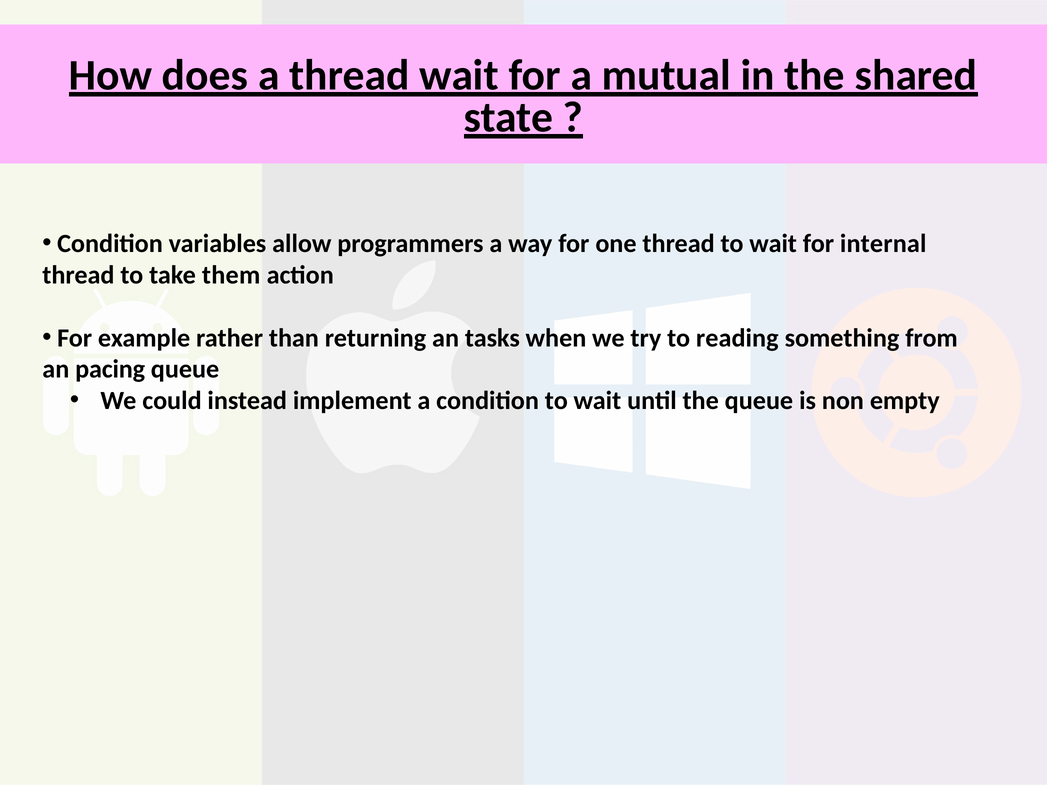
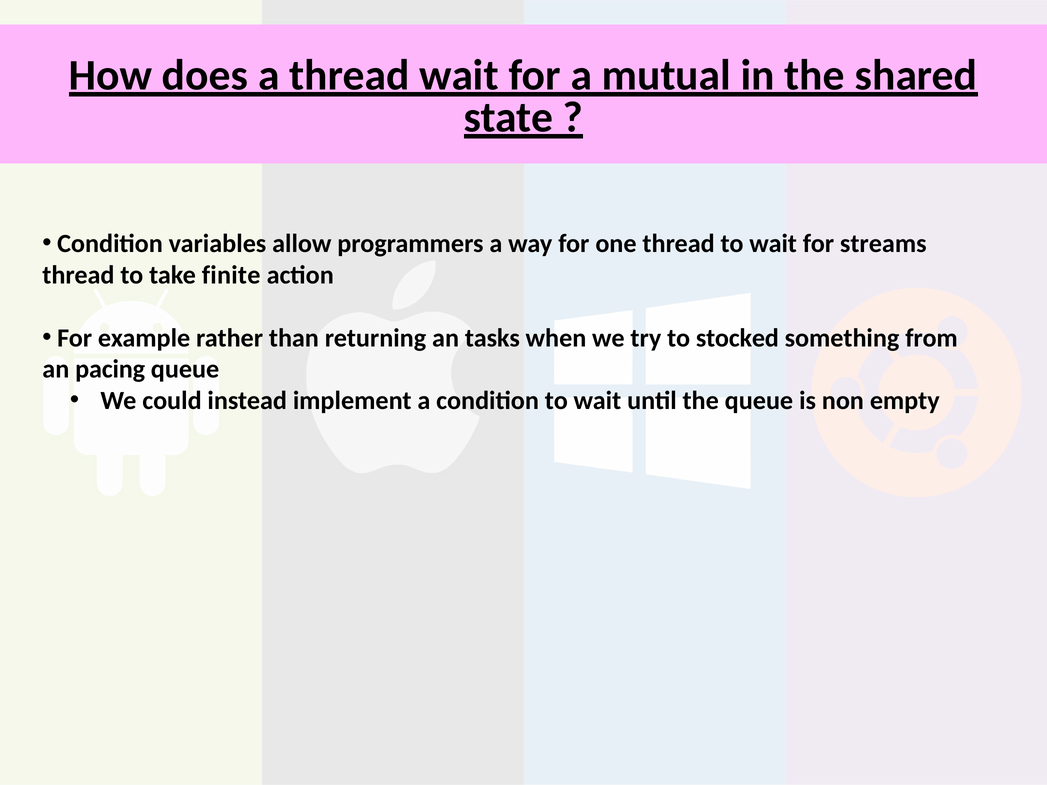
internal: internal -> streams (883, 244)
them: them -> finite (231, 275)
reading: reading -> stocked (737, 338)
